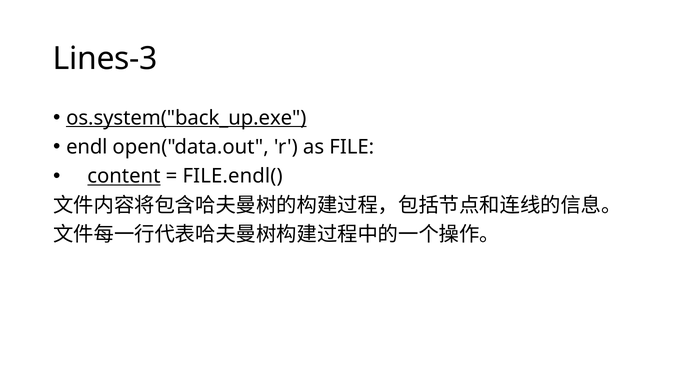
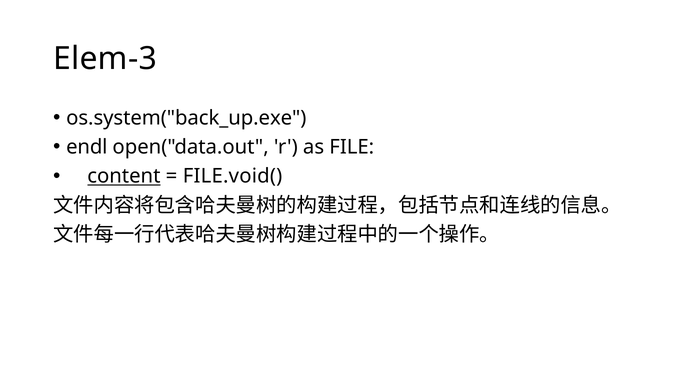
Lines-3: Lines-3 -> Elem-3 (105, 59)
os.system("back_up.exe underline: present -> none (186, 118)
FILE.endl(: FILE.endl( -> FILE.void( (233, 176)
